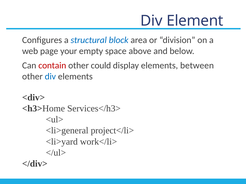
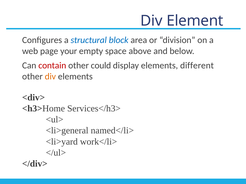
between: between -> different (197, 66)
div colour: blue -> orange (50, 77)
project</li>: project</li> -> named</li> (112, 131)
